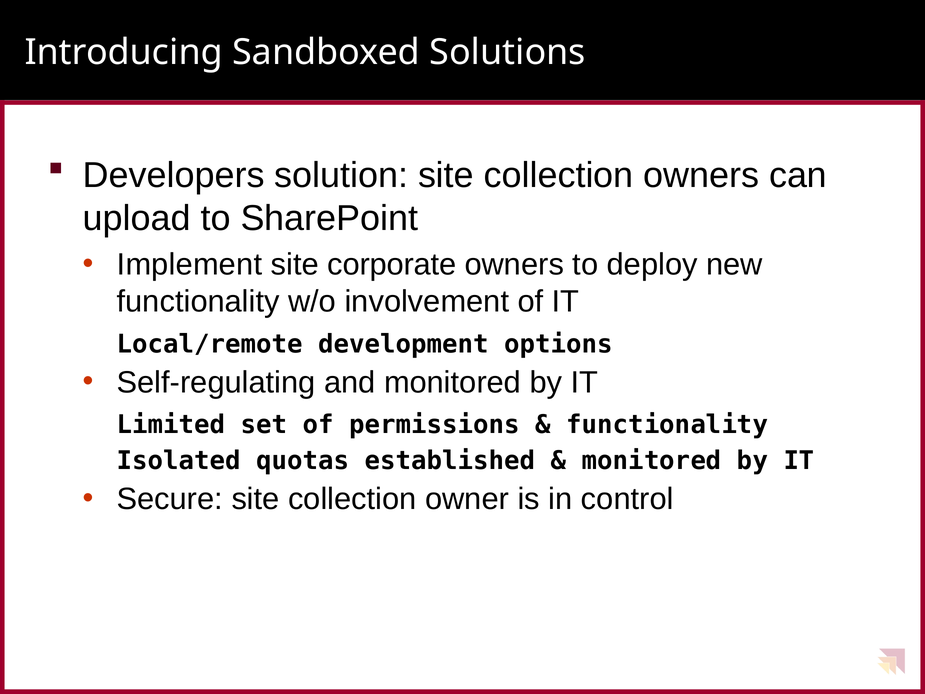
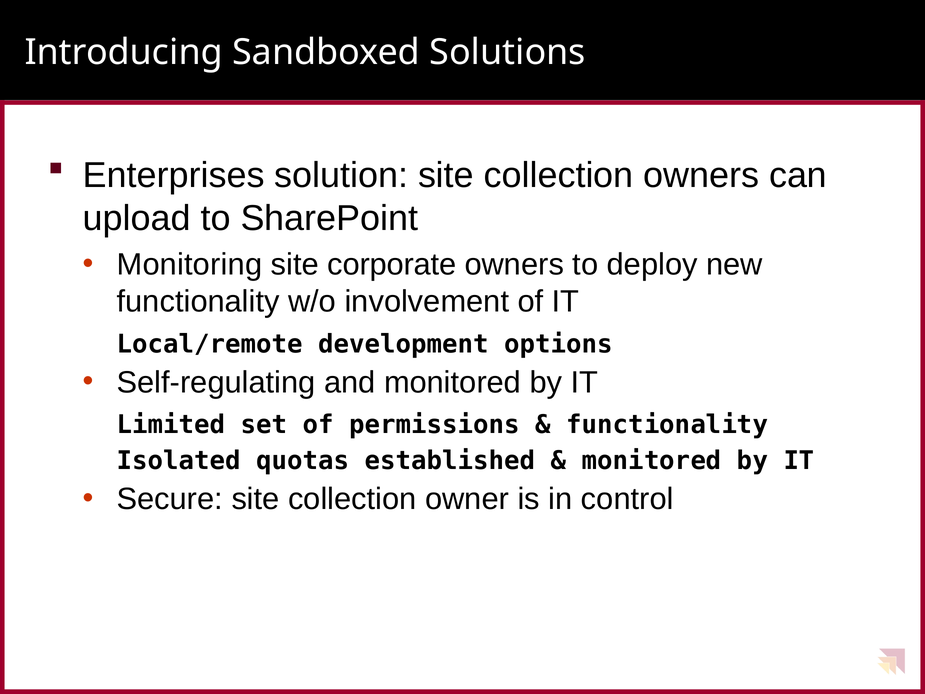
Developers: Developers -> Enterprises (174, 175)
Implement: Implement -> Monitoring (190, 265)
